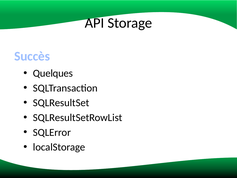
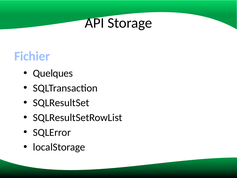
Succès: Succès -> Fichier (32, 56)
